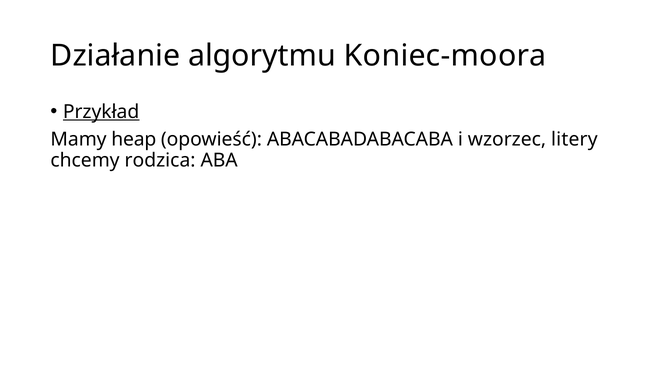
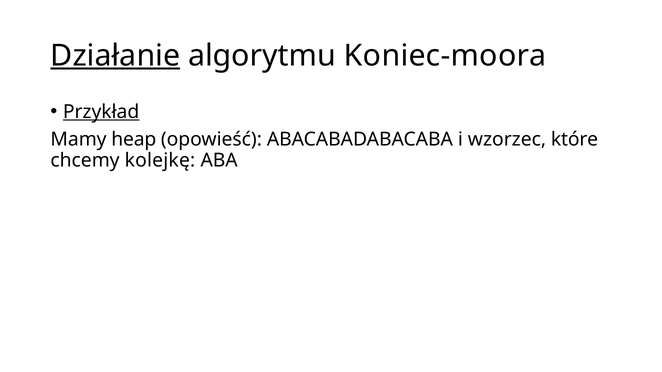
Działanie underline: none -> present (115, 56)
litery: litery -> które (575, 140)
rodzica: rodzica -> kolejkę (160, 160)
